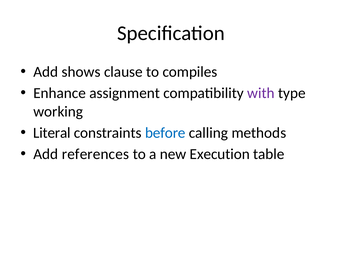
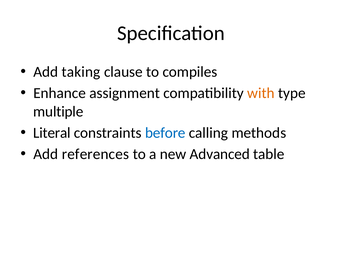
shows: shows -> taking (81, 72)
with colour: purple -> orange (261, 93)
working: working -> multiple (58, 111)
Execution: Execution -> Advanced (220, 154)
